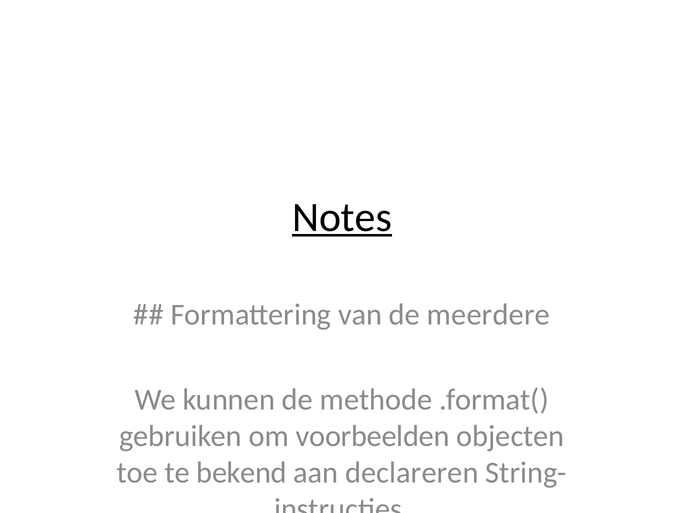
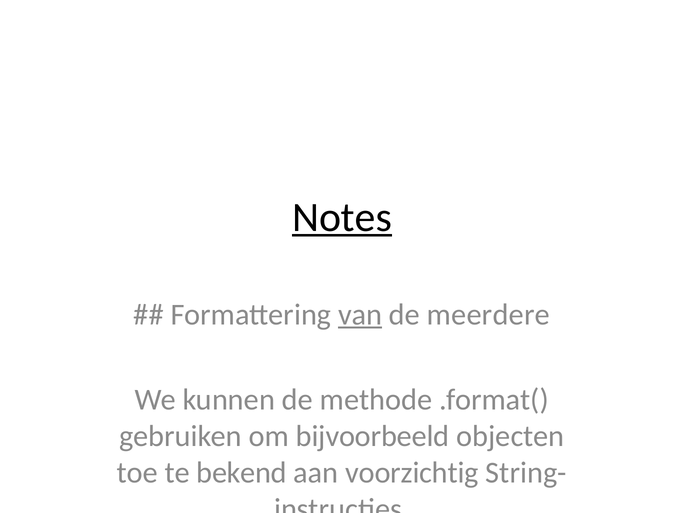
van underline: none -> present (360, 314)
voorbeelden: voorbeelden -> bijvoorbeeld (373, 436)
declareren: declareren -> voorzichtig (412, 473)
